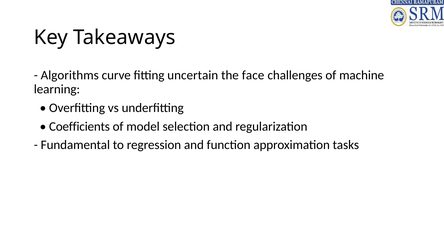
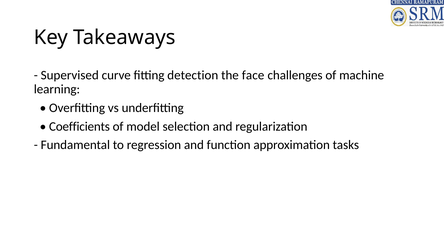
Algorithms: Algorithms -> Supervised (70, 75)
uncertain: uncertain -> detection (193, 75)
